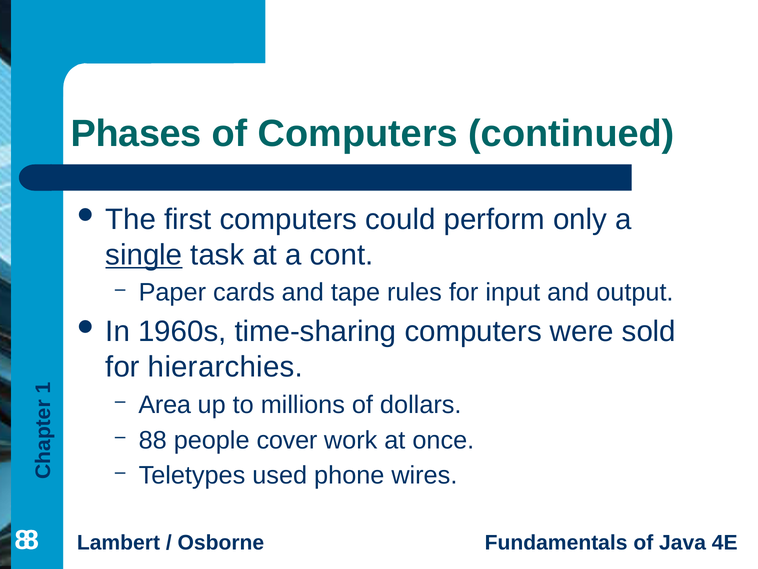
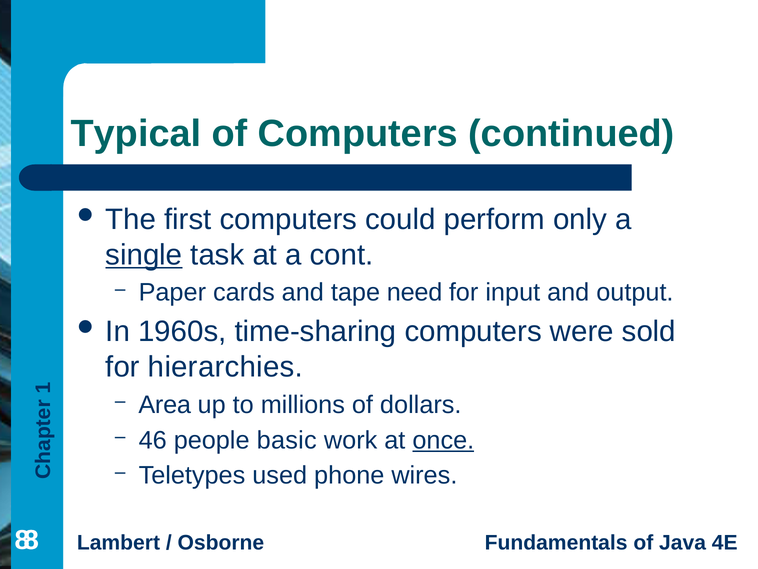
Phases: Phases -> Typical (136, 133)
rules: rules -> need (415, 292)
88: 88 -> 46 (153, 440)
cover: cover -> basic (287, 440)
once underline: none -> present (443, 440)
